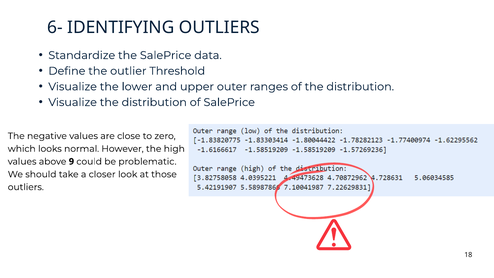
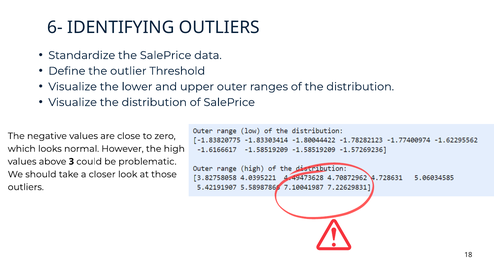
9: 9 -> 3 (71, 161)
